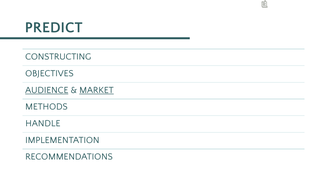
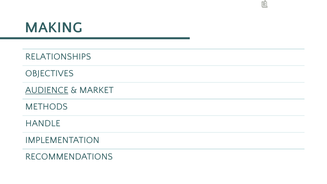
PREDICT: PREDICT -> MAKING (54, 27)
CONSTRUCTING: CONSTRUCTING -> RELATIONSHIPS (58, 57)
MARKET underline: present -> none (96, 90)
